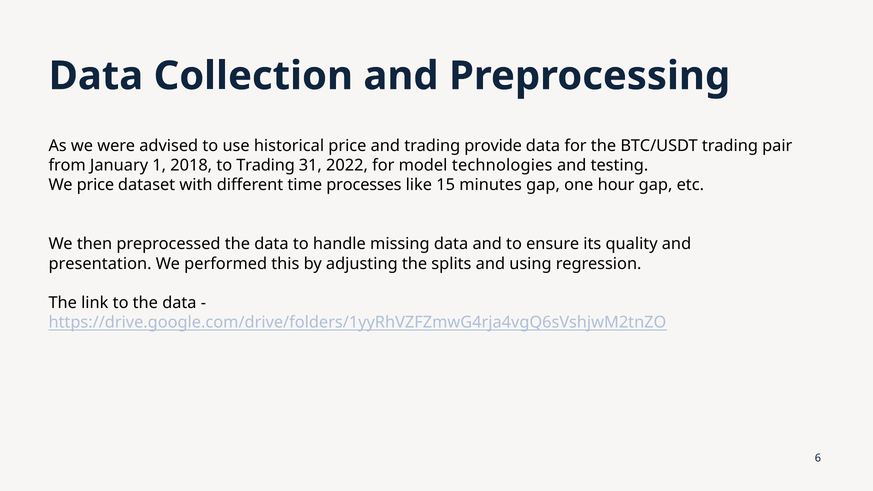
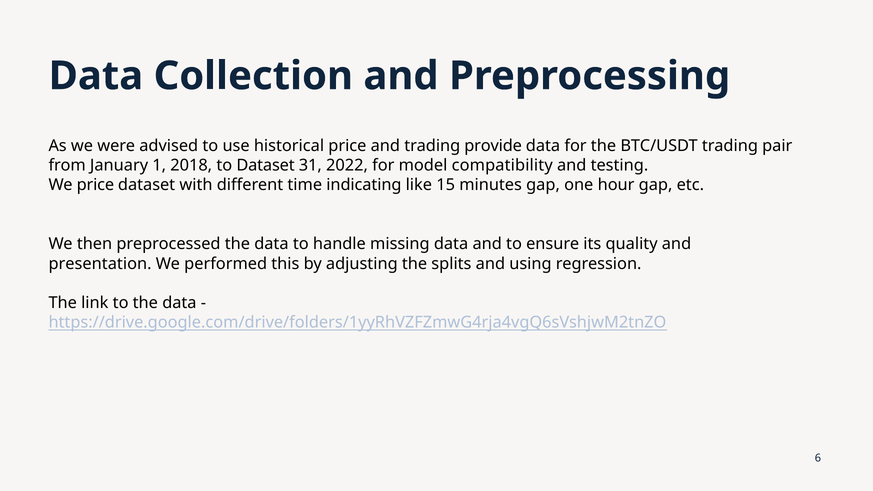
to Trading: Trading -> Dataset (266, 165)
technologies: technologies -> compatibility (502, 165)
processes: processes -> indicating (364, 185)
